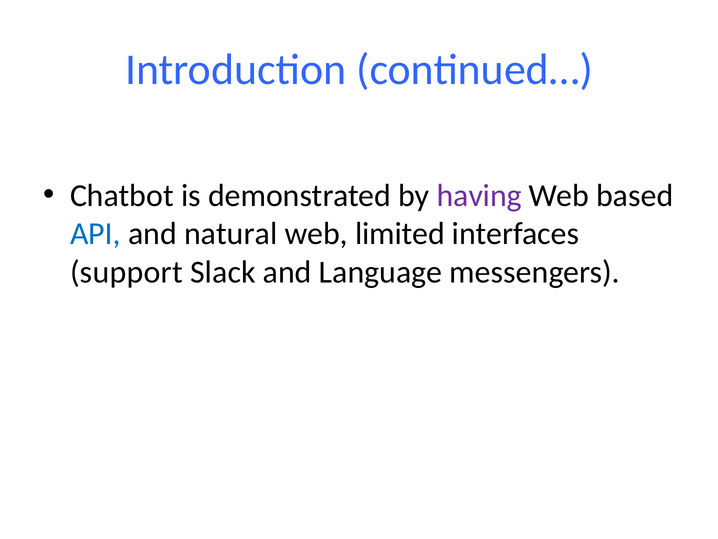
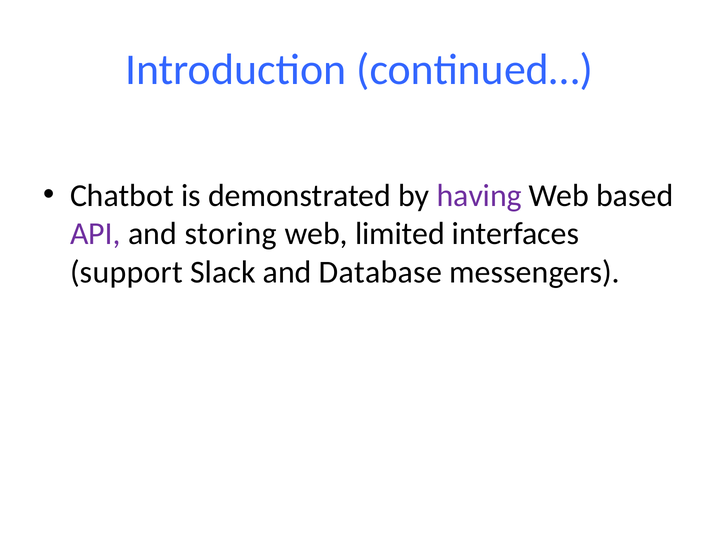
API colour: blue -> purple (95, 234)
natural: natural -> storing (231, 234)
Language: Language -> Database (380, 272)
